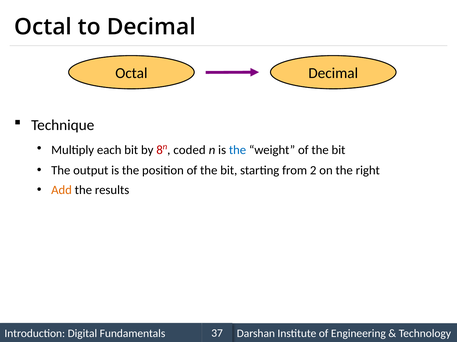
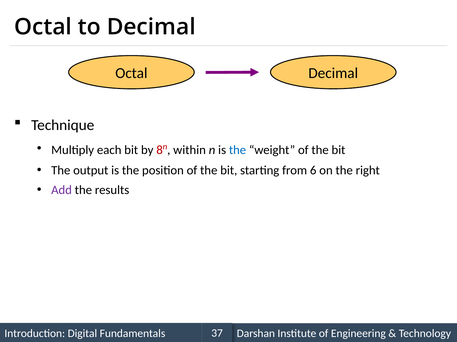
coded: coded -> within (190, 150)
2: 2 -> 6 (313, 171)
Add colour: orange -> purple (62, 191)
